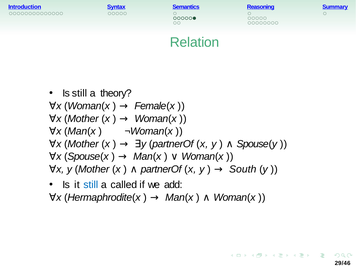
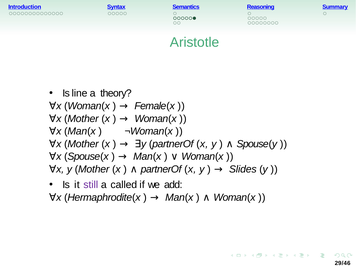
Relation: Relation -> Aristotle (195, 42)
Is still: still -> line (80, 93)
South: South -> Slides (243, 169)
still colour: blue -> purple (91, 185)
